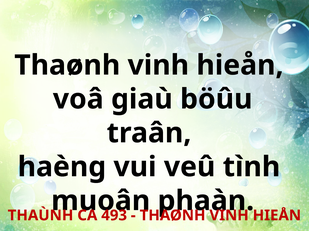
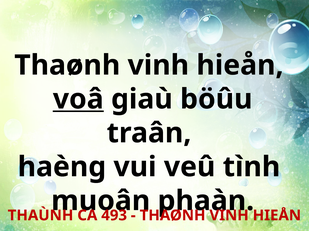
voâ underline: none -> present (78, 99)
